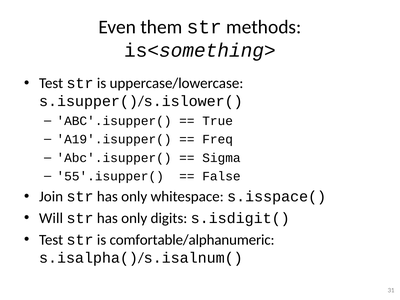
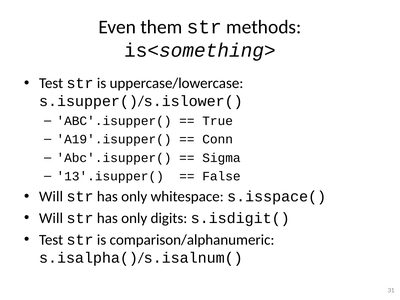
Freq: Freq -> Conn (218, 139)
55'.isupper(: 55'.isupper( -> 13'.isupper( (110, 176)
Join: Join -> Will (51, 197)
comfortable/alphanumeric: comfortable/alphanumeric -> comparison/alphanumeric (192, 240)
